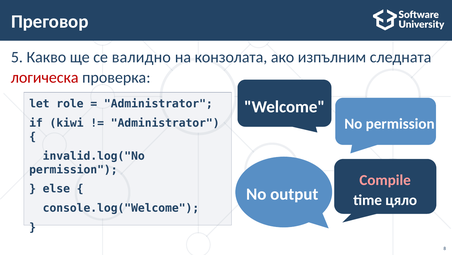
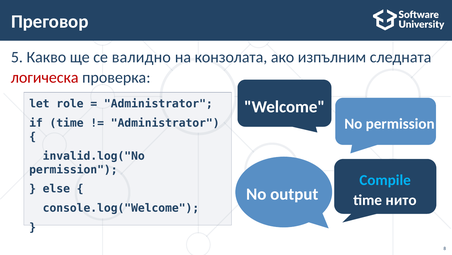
if kiwi: kiwi -> time (67, 123)
Compile colour: pink -> light blue (385, 180)
цяло: цяло -> нито (401, 200)
